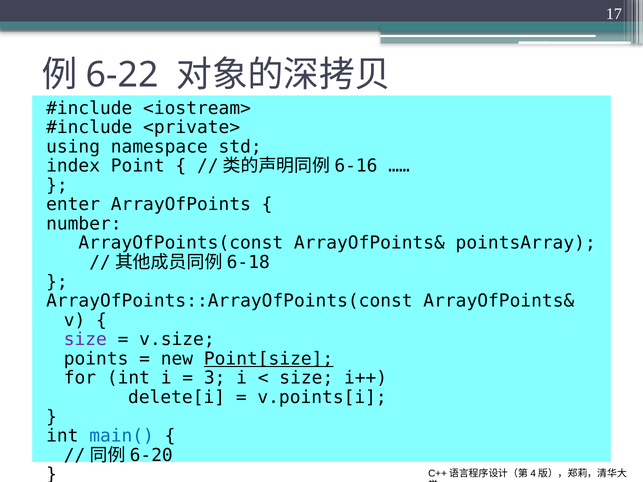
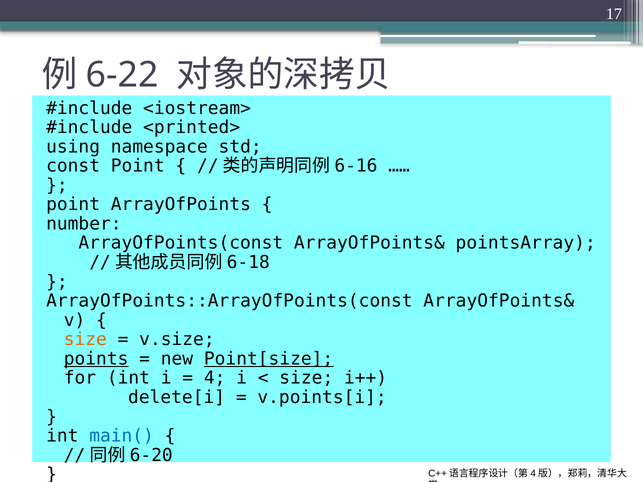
<private>: <private> -> <printed> (192, 127)
index: index -> const (73, 166)
enter: enter -> point (73, 205)
size colour: purple -> orange (85, 340)
points underline: none -> present (96, 359)
3: 3 -> 4 (215, 378)
